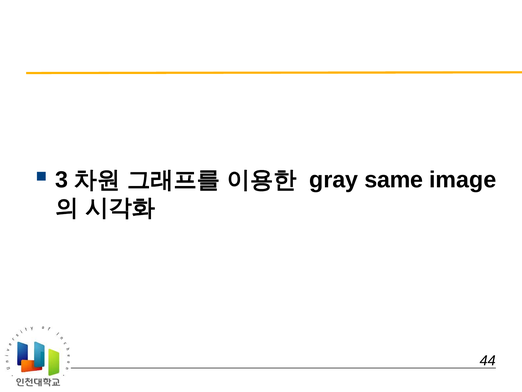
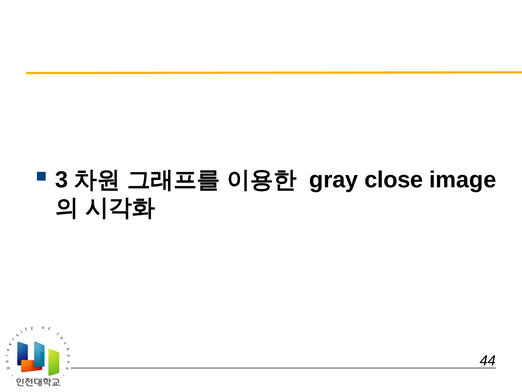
same: same -> close (394, 180)
